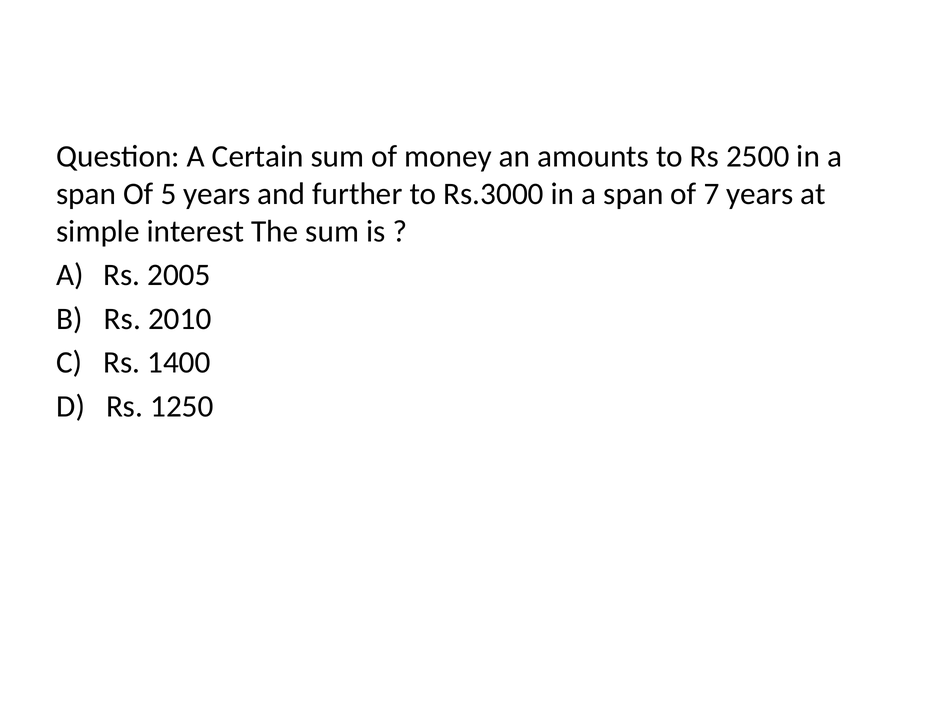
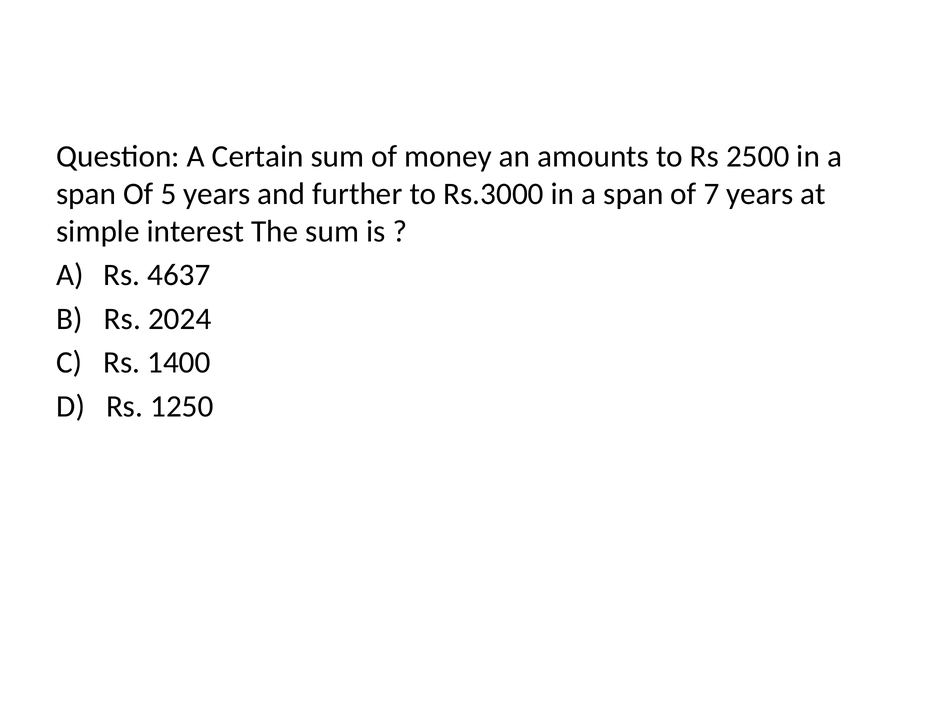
2005: 2005 -> 4637 (179, 275)
2010: 2010 -> 2024 (180, 319)
